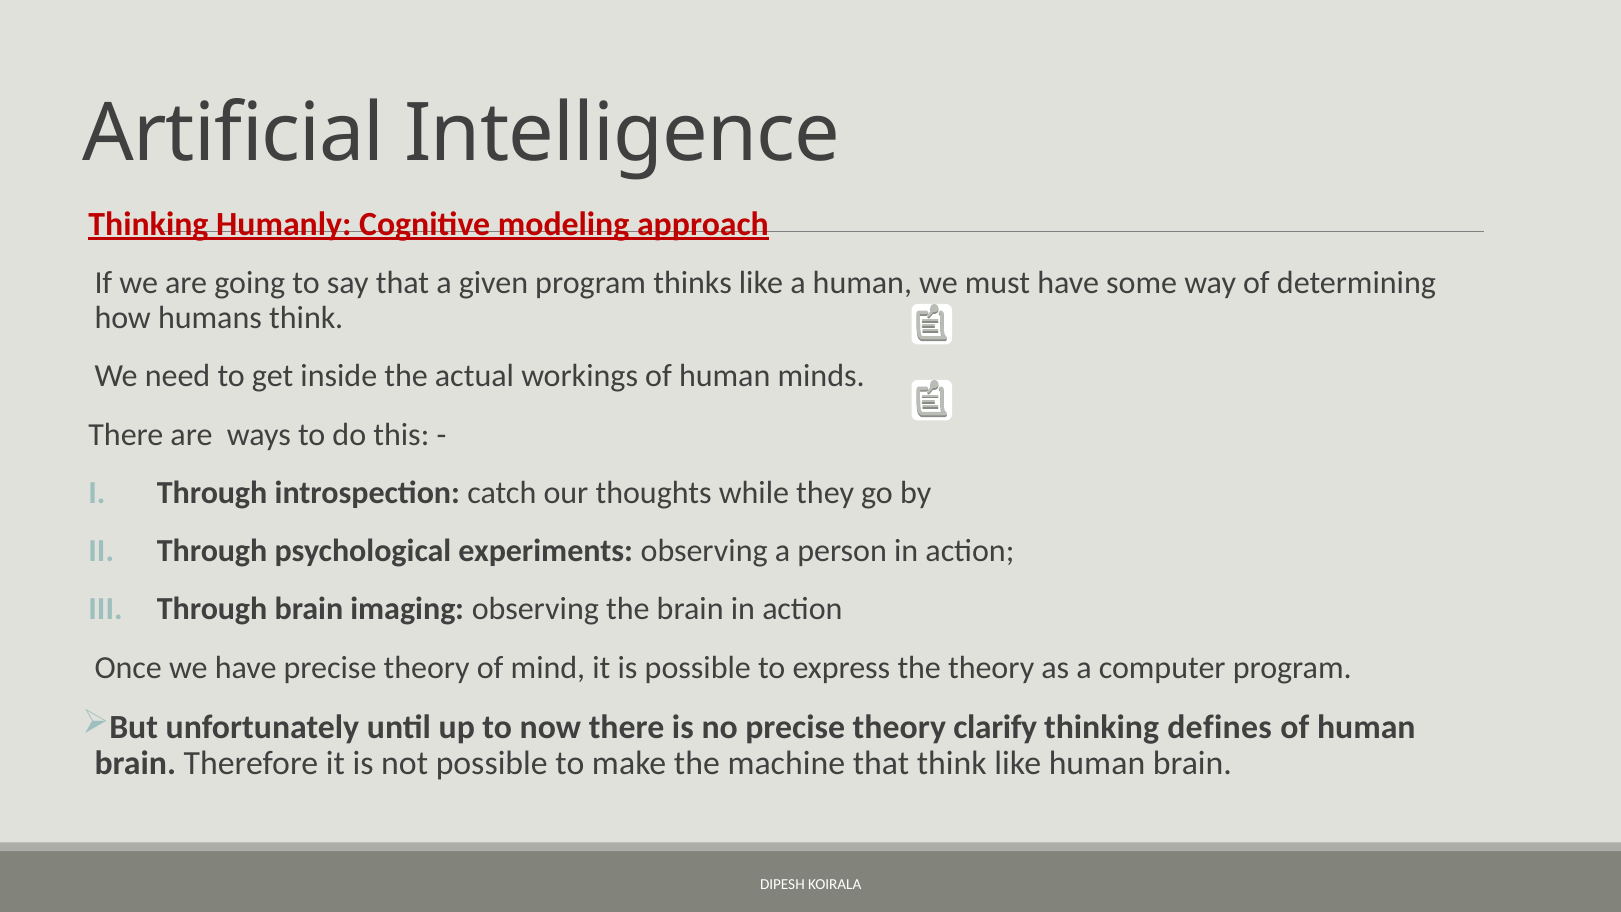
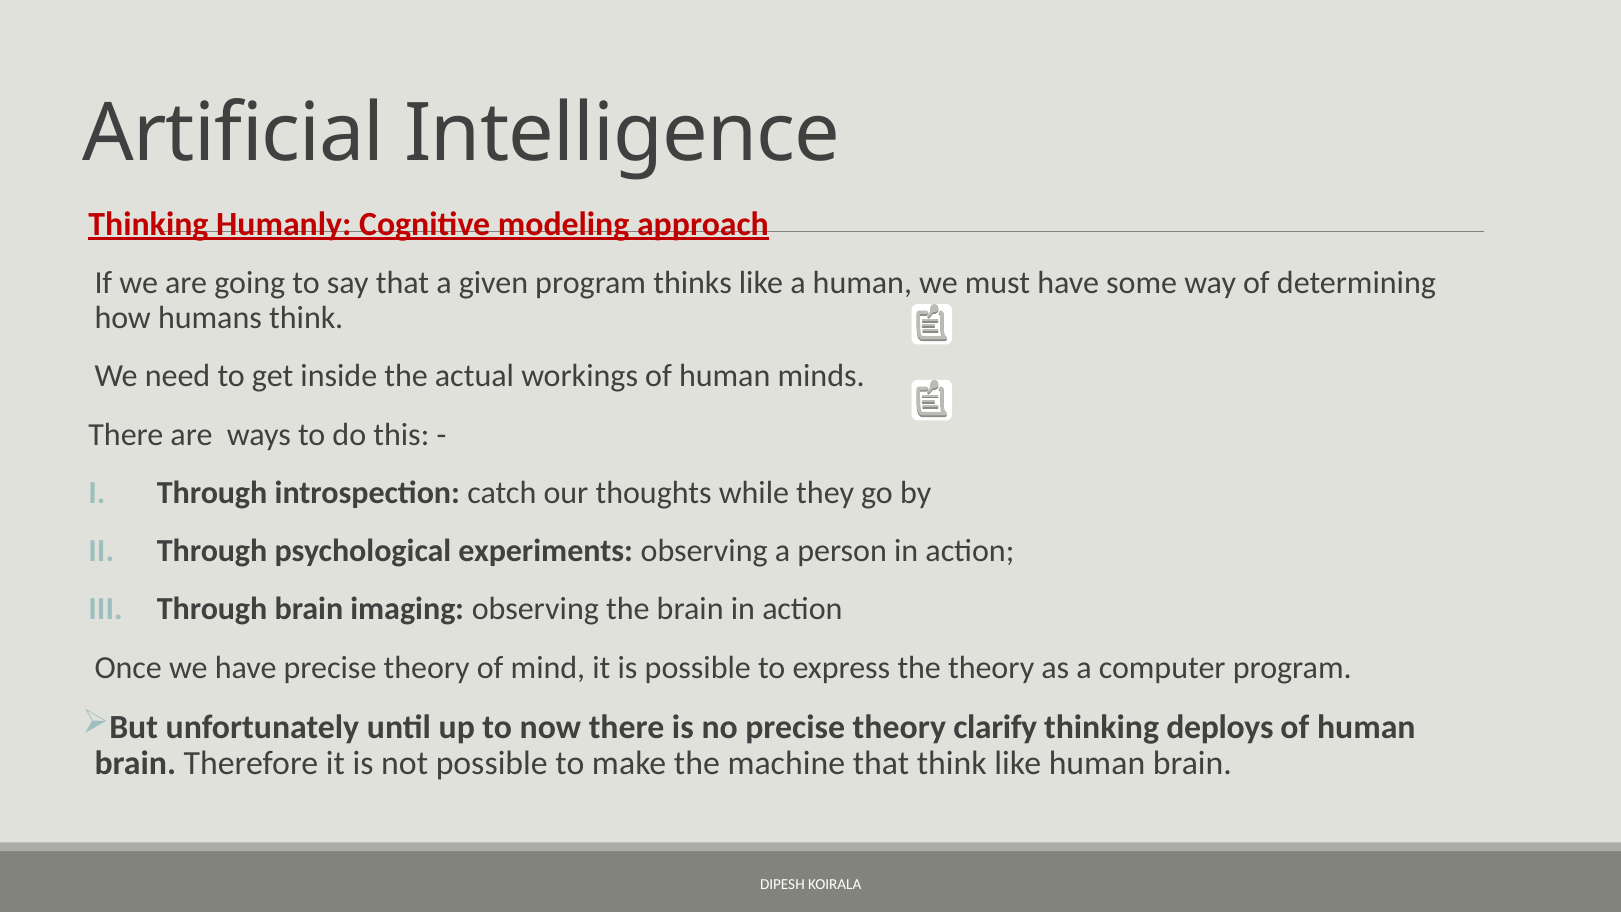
defines: defines -> deploys (1220, 727)
